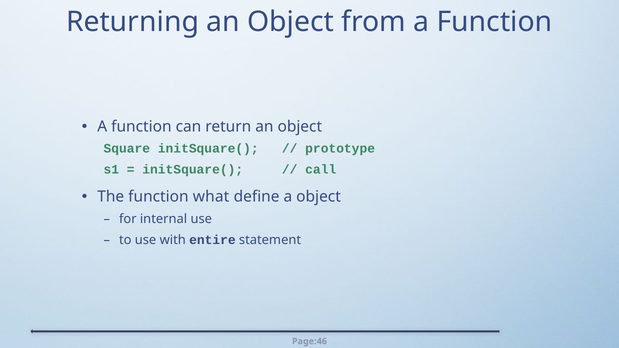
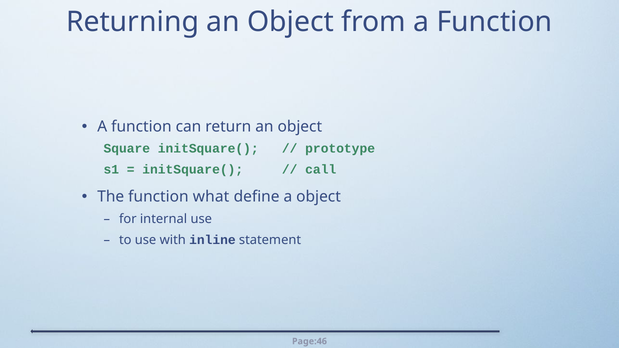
entire: entire -> inline (212, 240)
